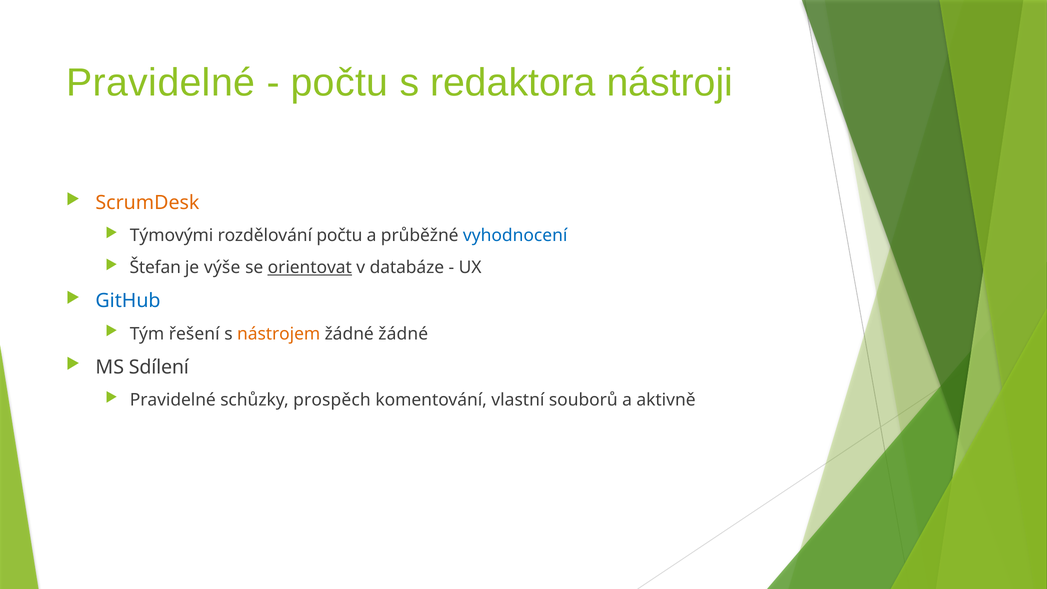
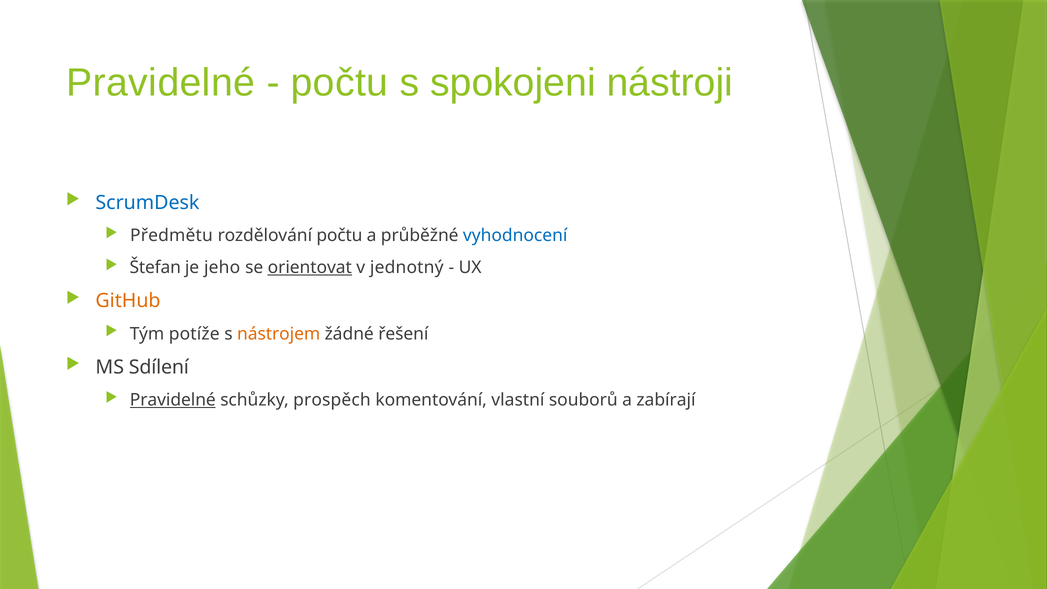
redaktora: redaktora -> spokojeni (513, 83)
ScrumDesk colour: orange -> blue (147, 203)
Týmovými: Týmovými -> Předmětu (171, 236)
výše: výše -> jeho (222, 267)
databáze: databáze -> jednotný (407, 267)
GitHub colour: blue -> orange (128, 301)
řešení: řešení -> potíže (194, 334)
žádné žádné: žádné -> řešení (403, 334)
Pravidelné underline: none -> present (173, 400)
aktivně: aktivně -> zabírají (666, 400)
